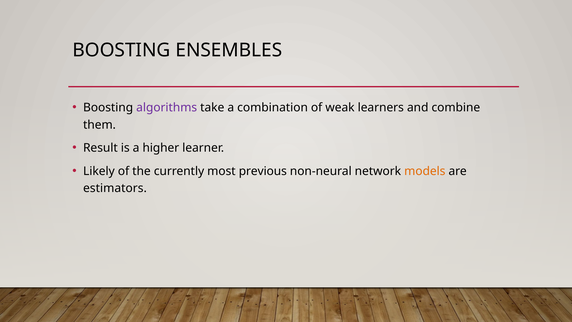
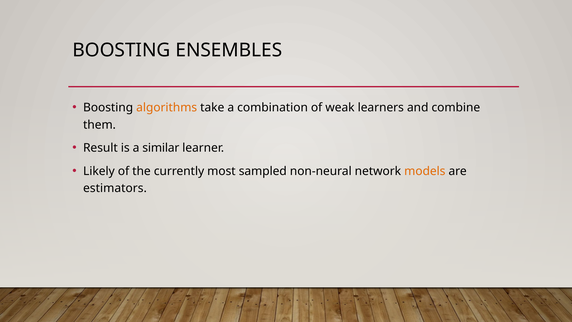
algorithms colour: purple -> orange (167, 108)
higher: higher -> similar (161, 148)
previous: previous -> sampled (263, 171)
